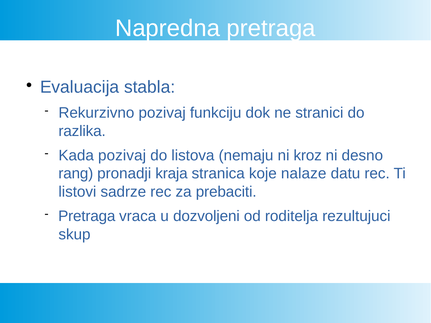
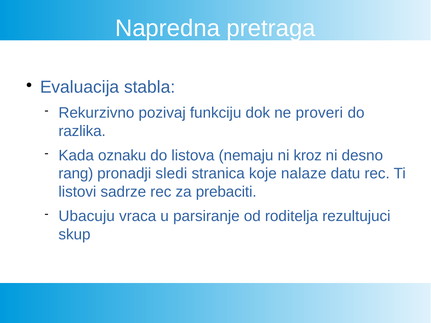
stranici: stranici -> proveri (319, 113)
Kada pozivaj: pozivaj -> oznaku (122, 155)
kraja: kraja -> sledi (171, 174)
Pretraga: Pretraga -> Ubacuju (87, 216)
dozvoljeni: dozvoljeni -> parsiranje (206, 216)
